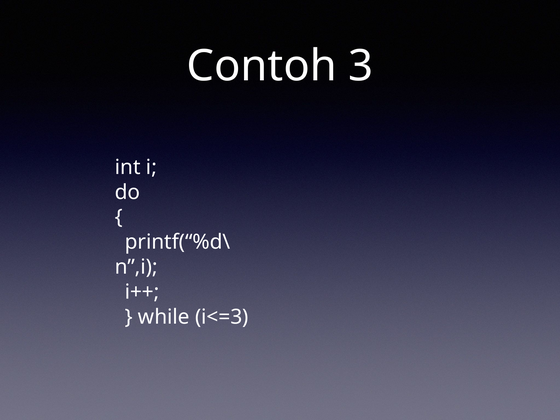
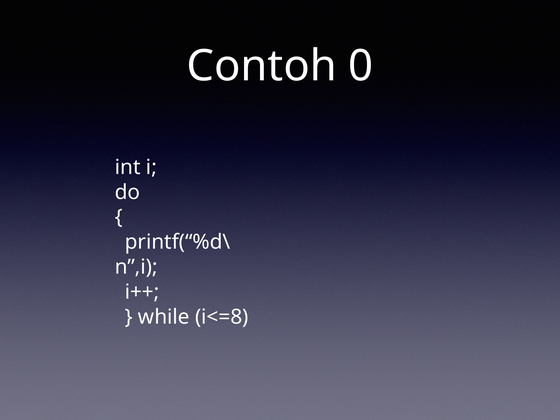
3: 3 -> 0 (361, 66)
i<=3: i<=3 -> i<=8 (222, 317)
